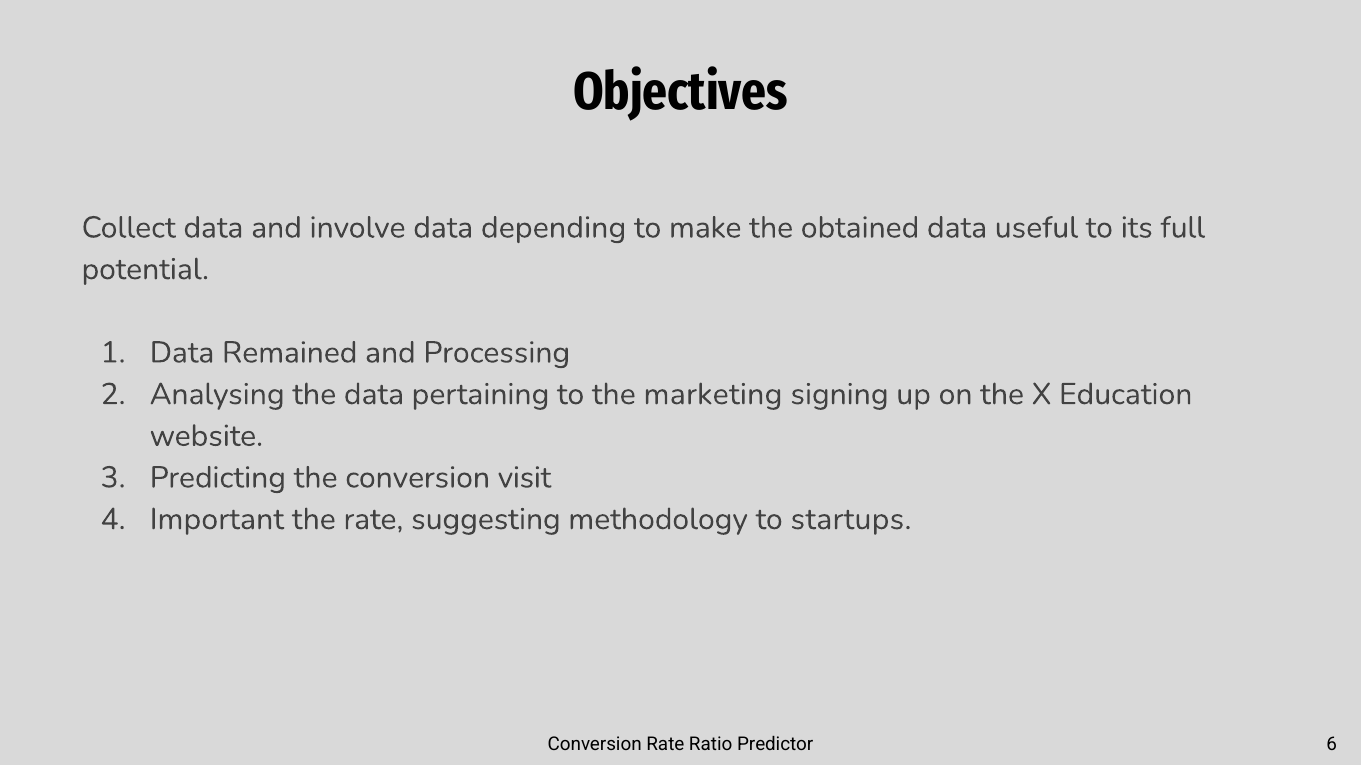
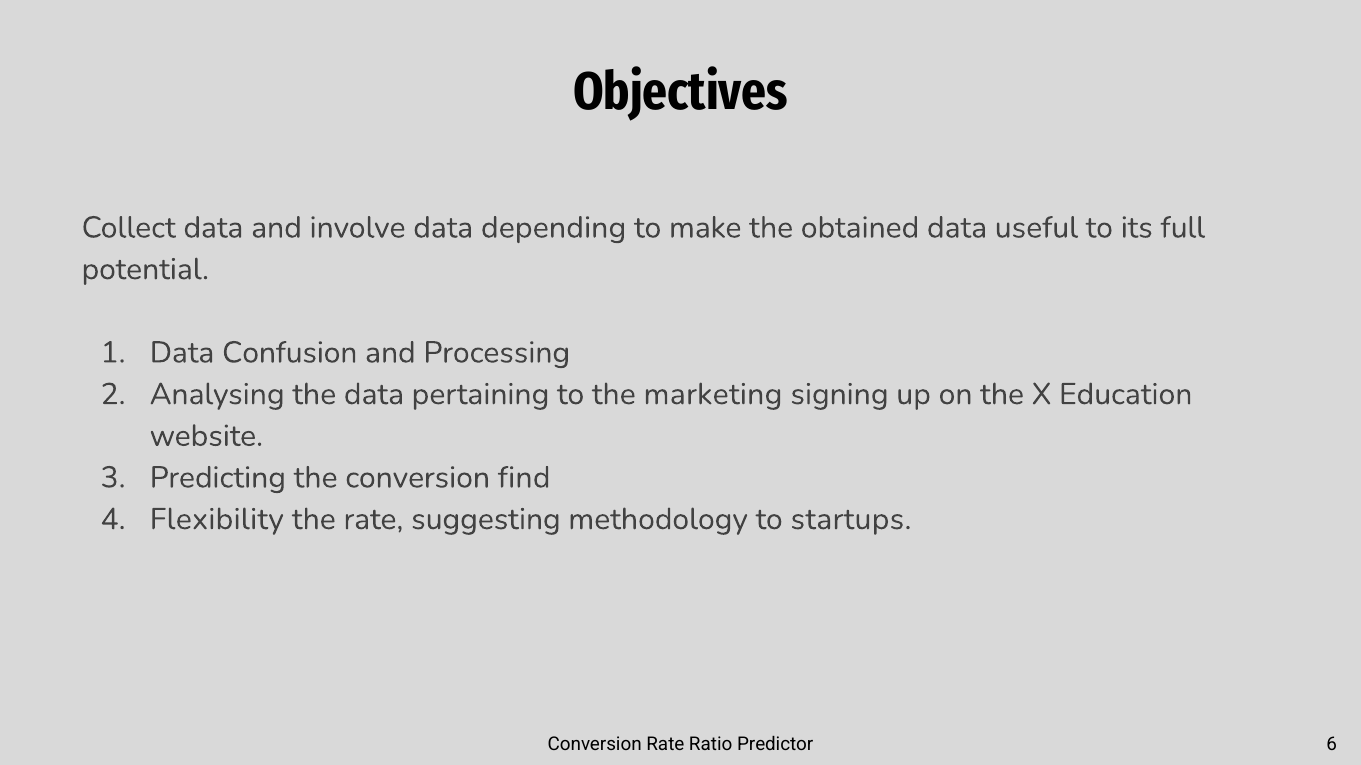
Remained: Remained -> Confusion (290, 353)
visit: visit -> find (524, 478)
Important: Important -> Flexibility (217, 520)
